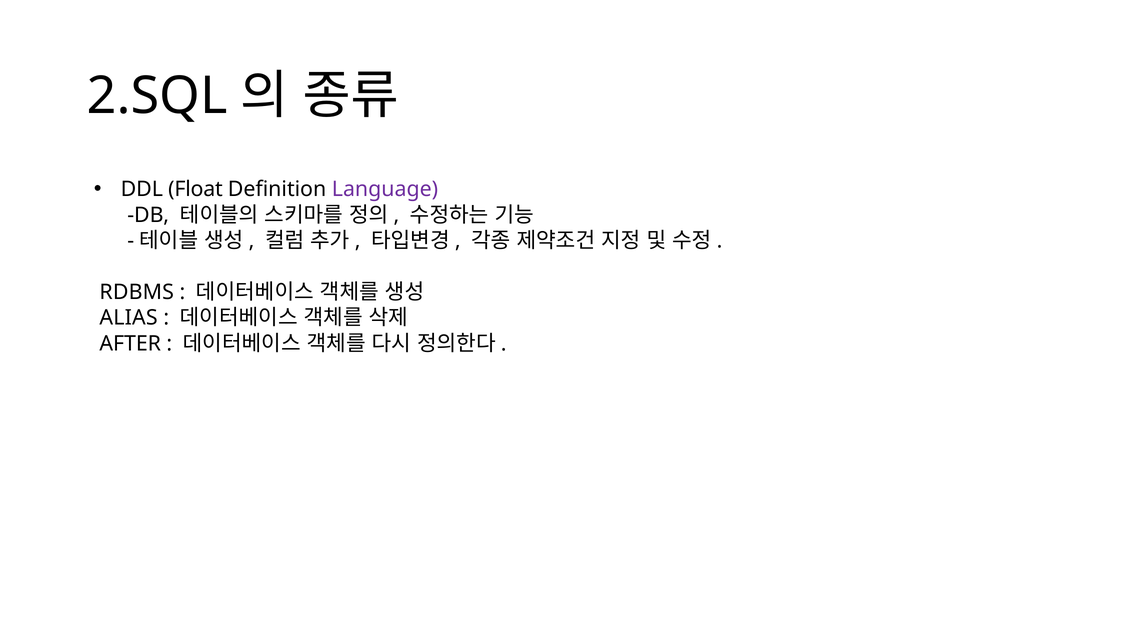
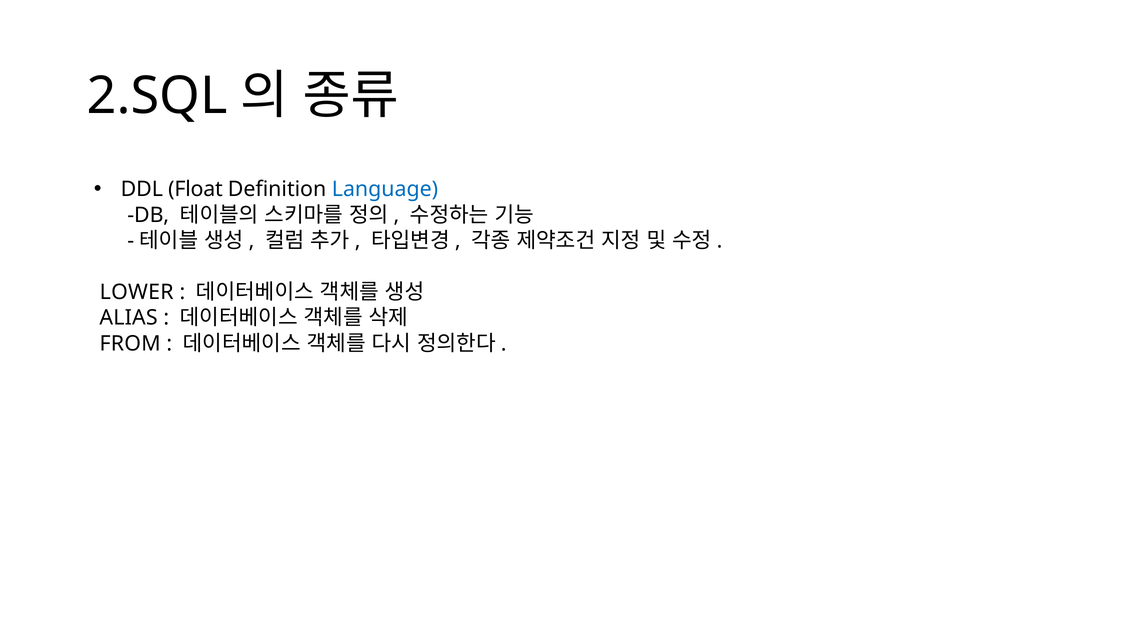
Language colour: purple -> blue (385, 189)
RDBMS: RDBMS -> LOWER (137, 292)
AFTER: AFTER -> FROM (130, 343)
